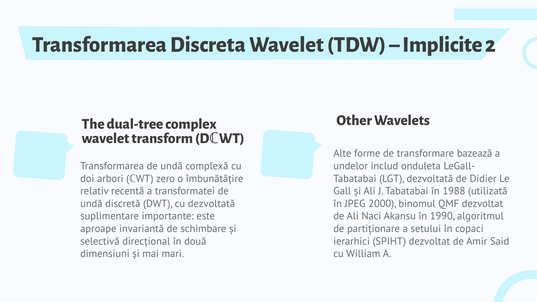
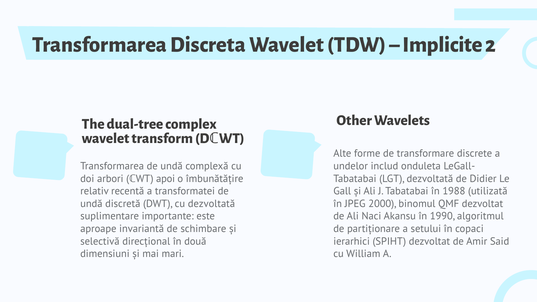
bazează: bazează -> discrete (475, 154)
zero: zero -> apoi (166, 179)
